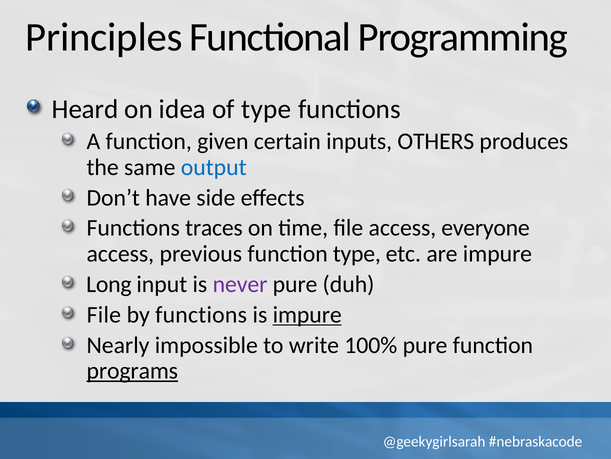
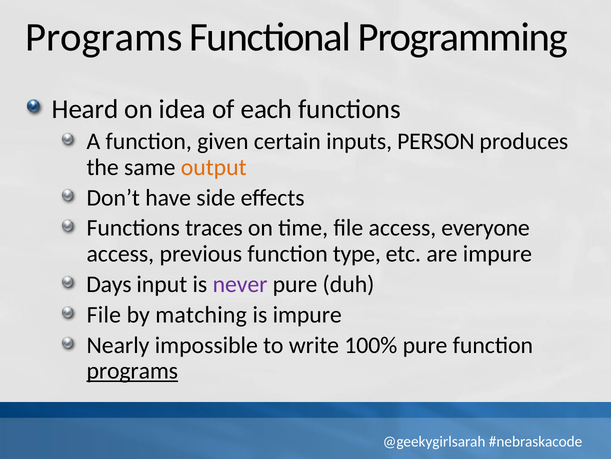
Principles: Principles -> Programs (104, 37)
of type: type -> each (267, 109)
OTHERS: OTHERS -> PERSON (436, 141)
output colour: blue -> orange (214, 167)
Long: Long -> Days (109, 284)
by functions: functions -> matching (201, 314)
impure underline: present -> none (307, 314)
